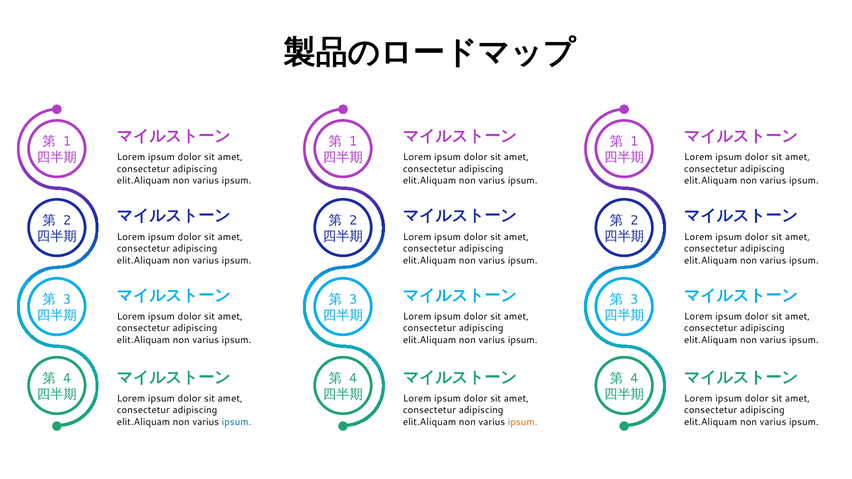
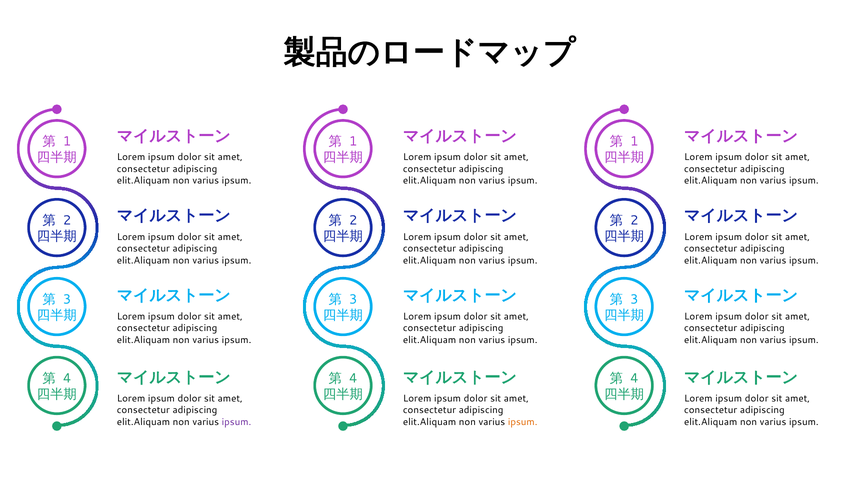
ipsum colour: blue -> purple (237, 422)
